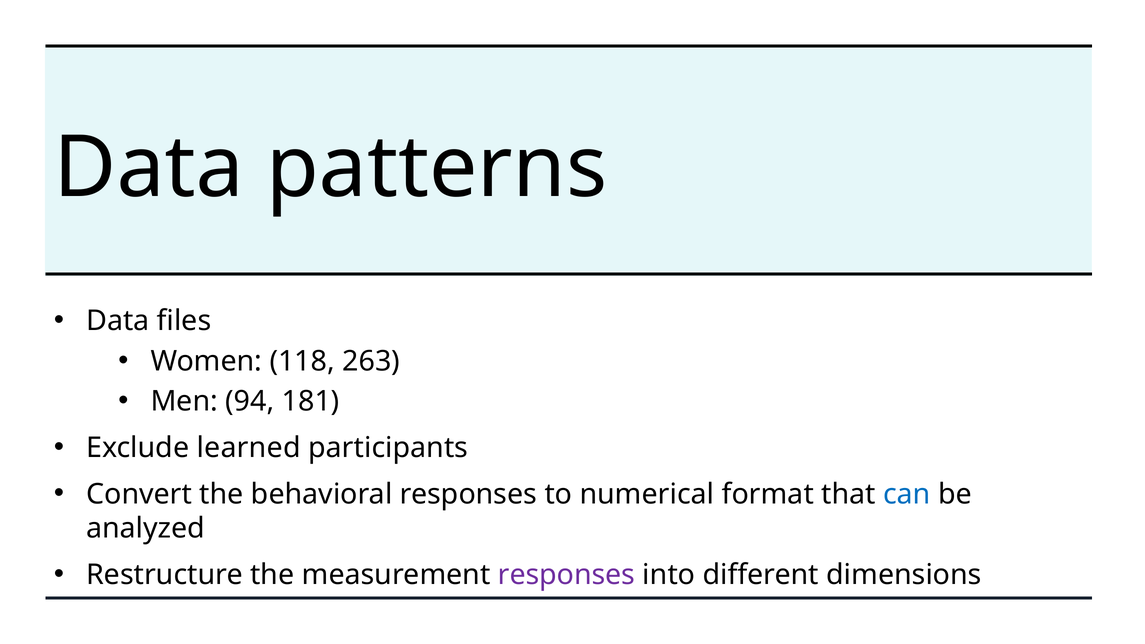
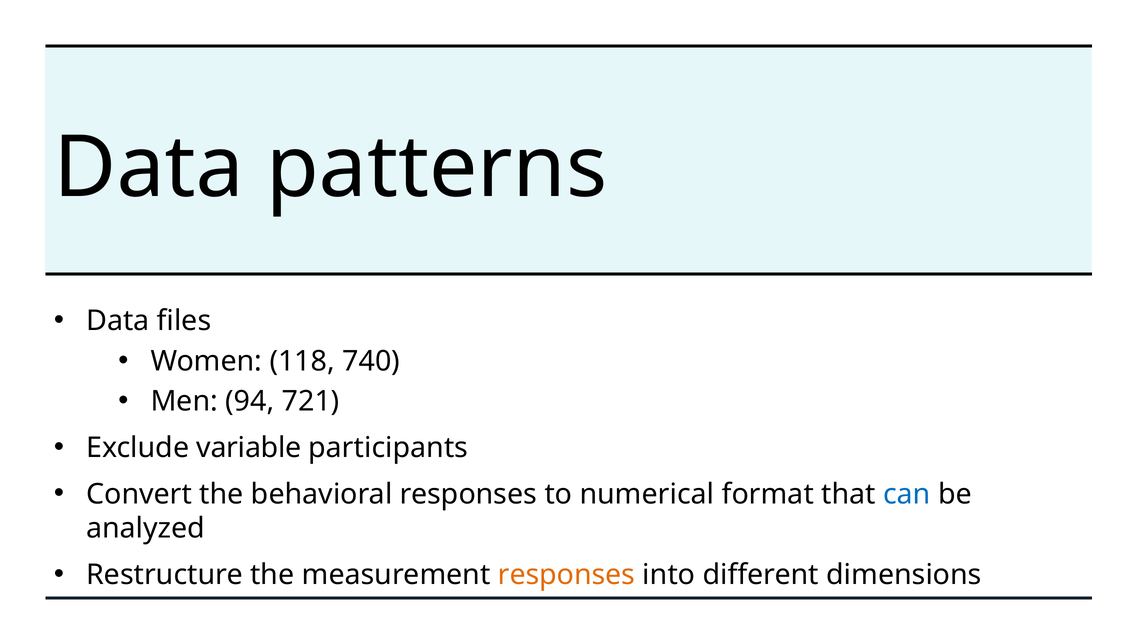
263: 263 -> 740 (371, 361)
181: 181 -> 721 (311, 402)
learned: learned -> variable (249, 448)
responses colour: purple -> orange (566, 575)
